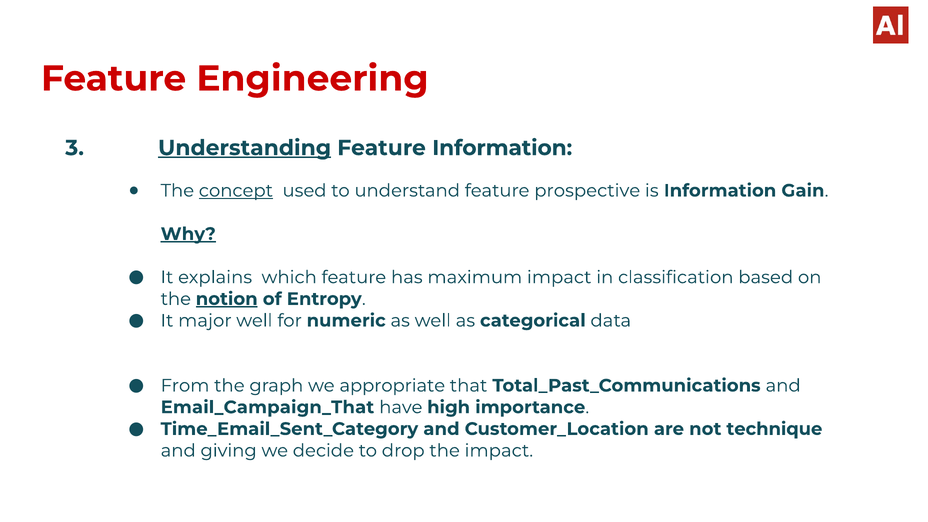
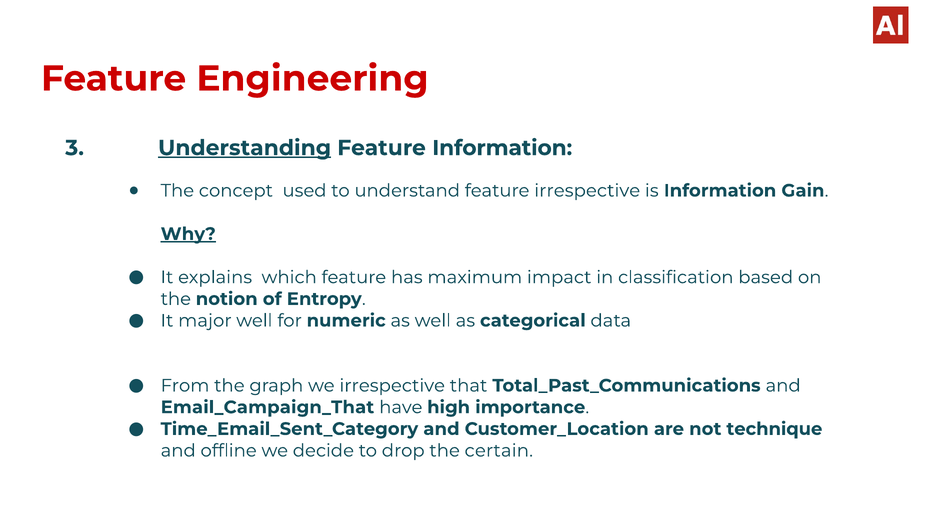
concept underline: present -> none (236, 191)
feature prospective: prospective -> irrespective (587, 191)
notion underline: present -> none (227, 299)
we appropriate: appropriate -> irrespective (392, 386)
giving: giving -> offline (229, 451)
the impact: impact -> certain (499, 451)
